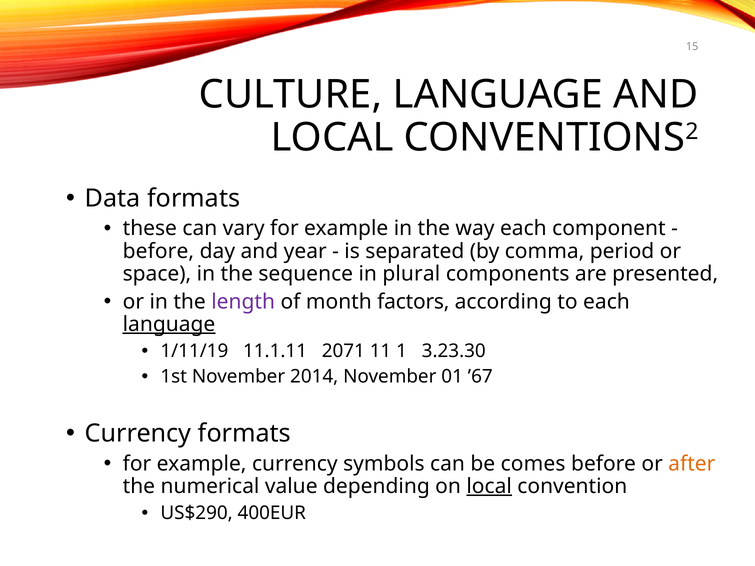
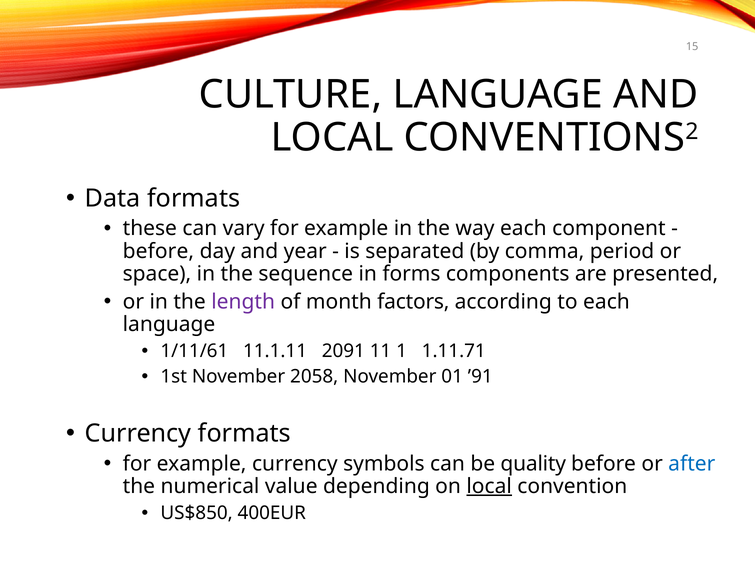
plural: plural -> forms (411, 274)
language underline: present -> none (169, 324)
1/11/19: 1/11/19 -> 1/11/61 (194, 351)
2071: 2071 -> 2091 (343, 351)
3.23.30: 3.23.30 -> 1.11.71 (454, 351)
2014: 2014 -> 2058 (314, 377)
’67: ’67 -> ’91 (480, 377)
comes: comes -> quality (533, 464)
after colour: orange -> blue (692, 464)
US$290: US$290 -> US$850 (197, 513)
